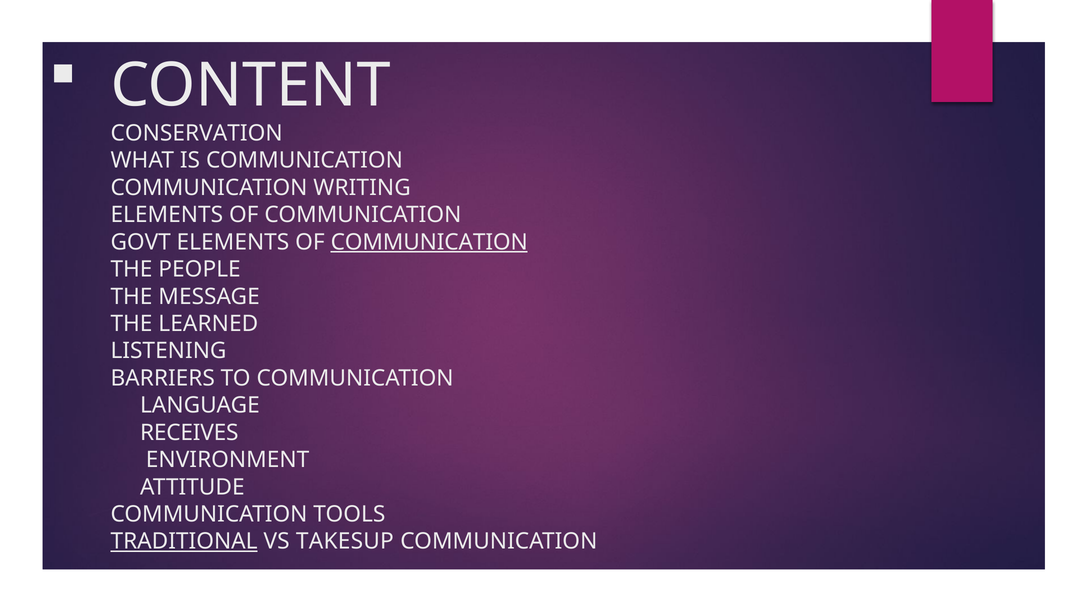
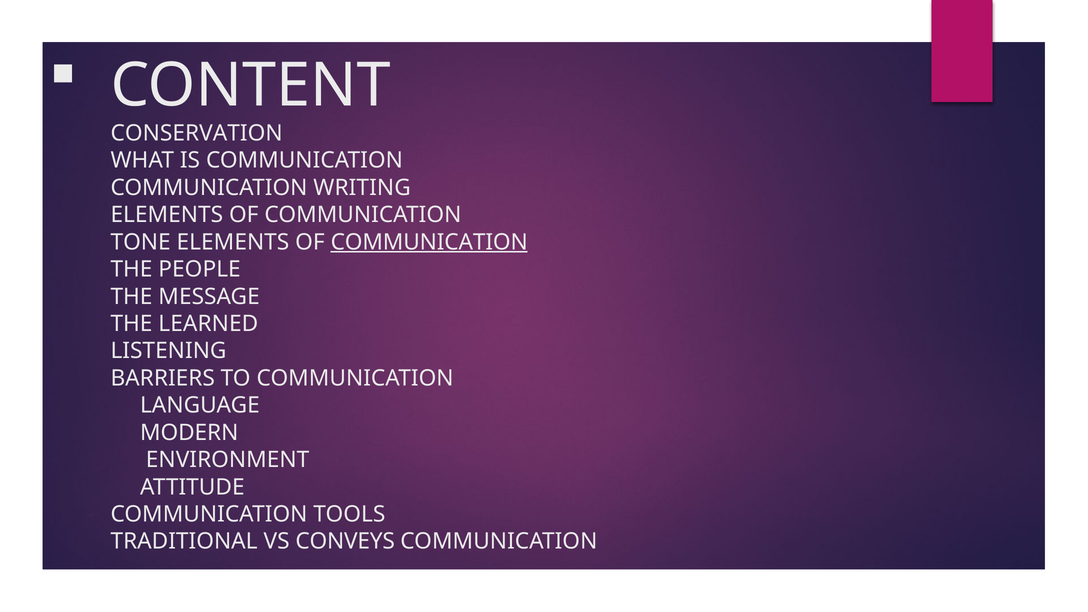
GOVT: GOVT -> TONE (141, 242)
RECEIVES: RECEIVES -> MODERN (189, 433)
TRADITIONAL underline: present -> none (184, 541)
TAKESUP: TAKESUP -> CONVEYS (345, 541)
